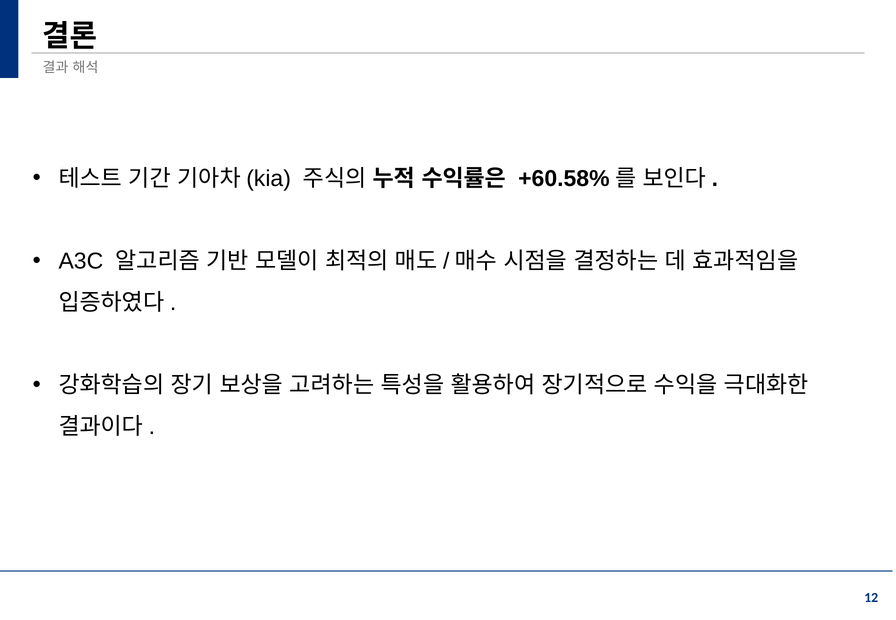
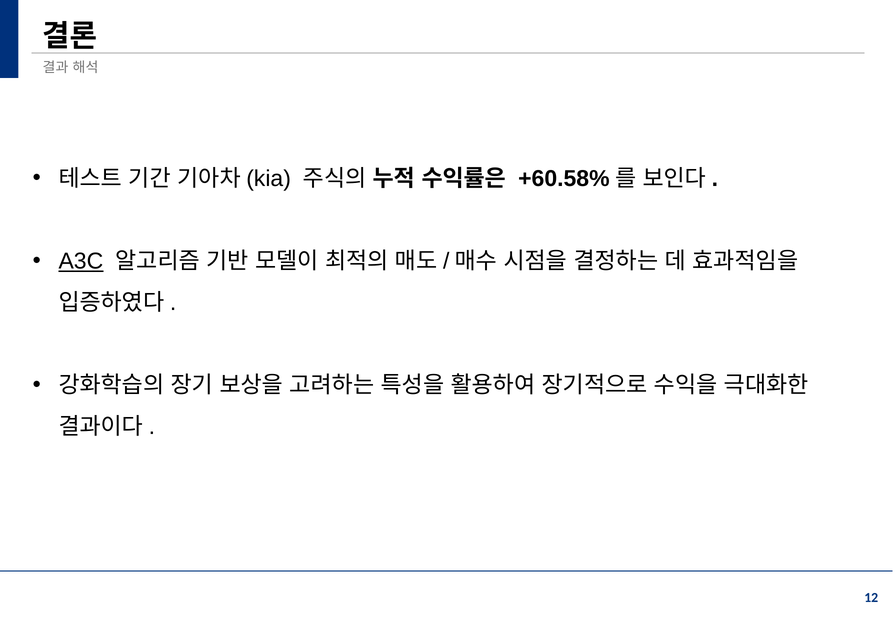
A3C underline: none -> present (81, 261)
